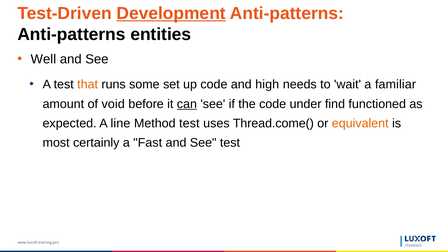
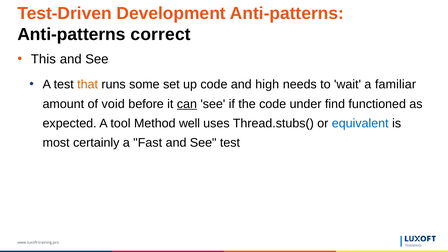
Development underline: present -> none (171, 13)
entities: entities -> correct (161, 34)
Well: Well -> This (43, 59)
line: line -> tool (120, 123)
Method test: test -> well (189, 123)
Thread.come(: Thread.come( -> Thread.stubs( (273, 123)
equivalent colour: orange -> blue (360, 123)
